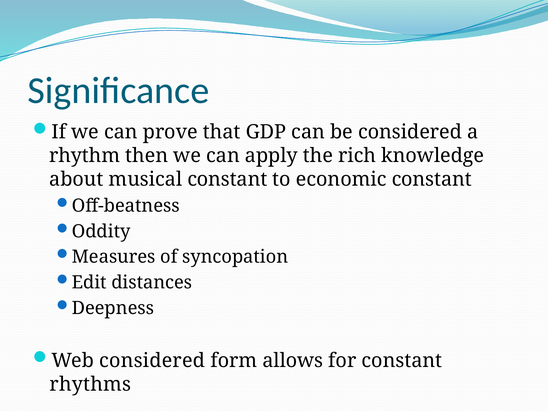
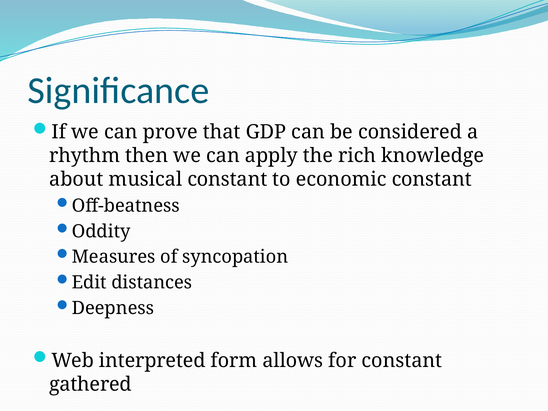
Web considered: considered -> interpreted (152, 360)
rhythms: rhythms -> gathered (90, 384)
